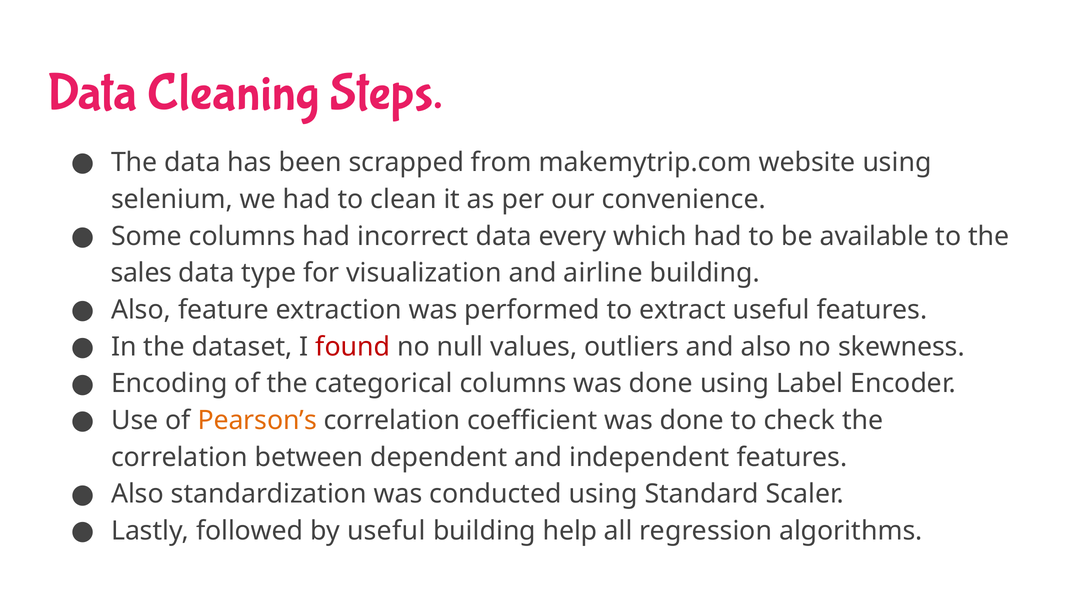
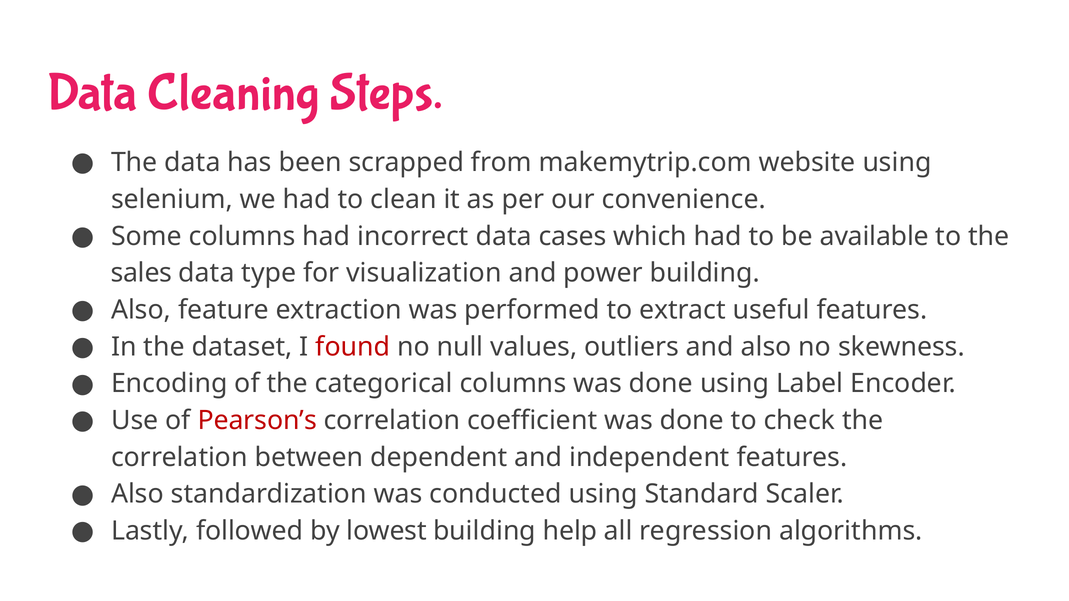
every: every -> cases (572, 236)
airline: airline -> power (603, 273)
Pearson’s colour: orange -> red (257, 421)
by useful: useful -> lowest (387, 531)
